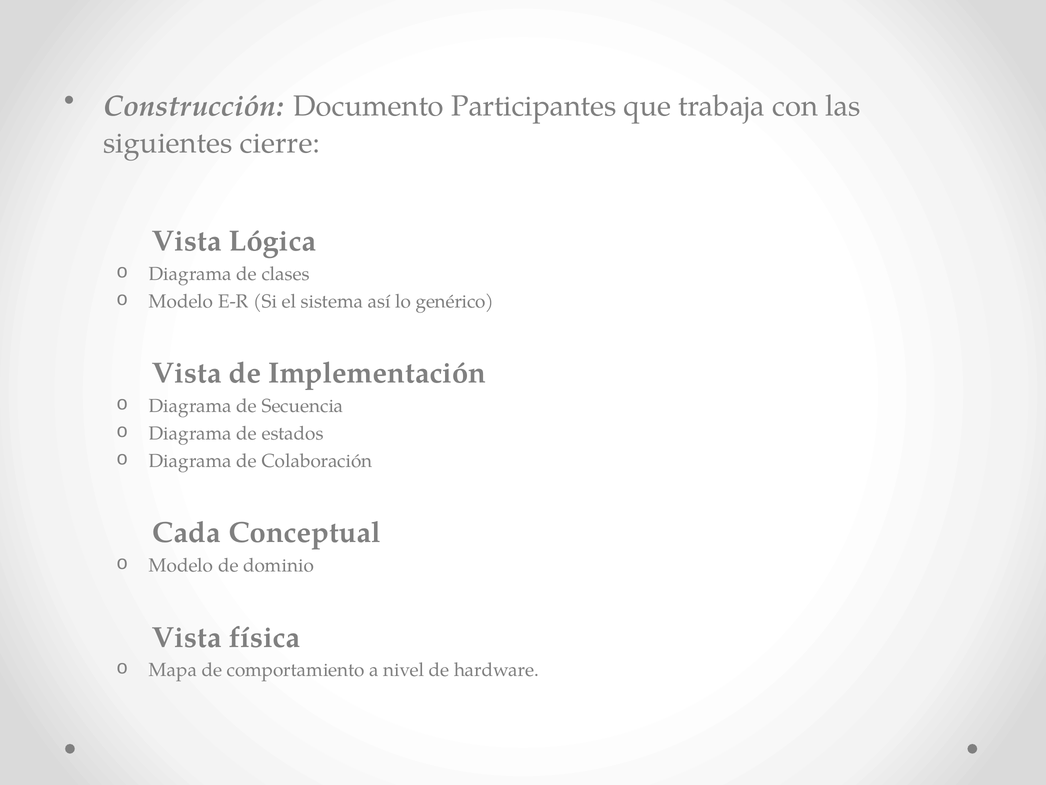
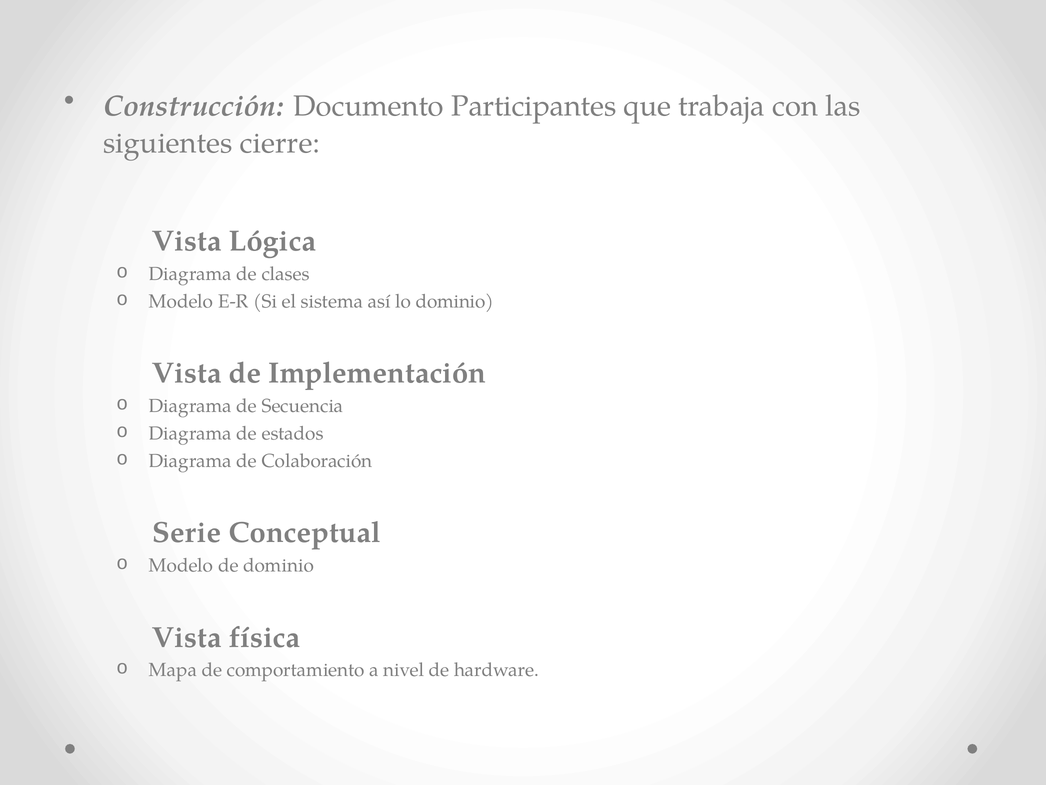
lo genérico: genérico -> dominio (455, 301)
Cada: Cada -> Serie (187, 532)
